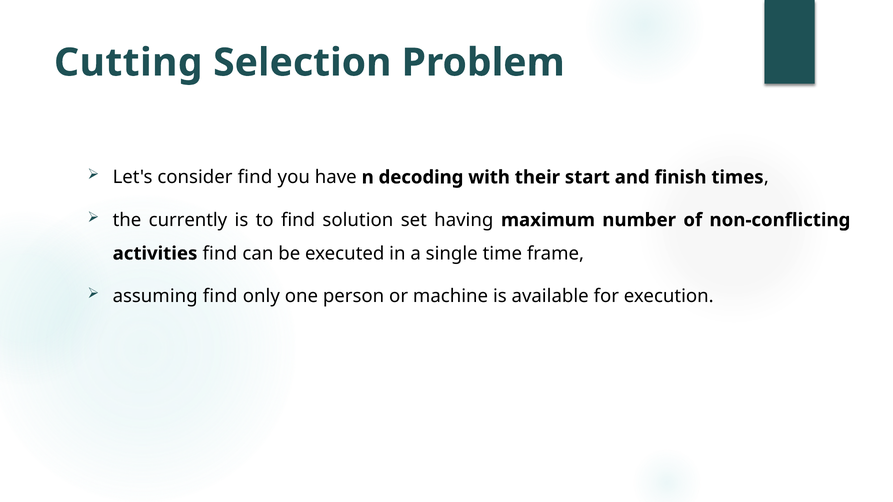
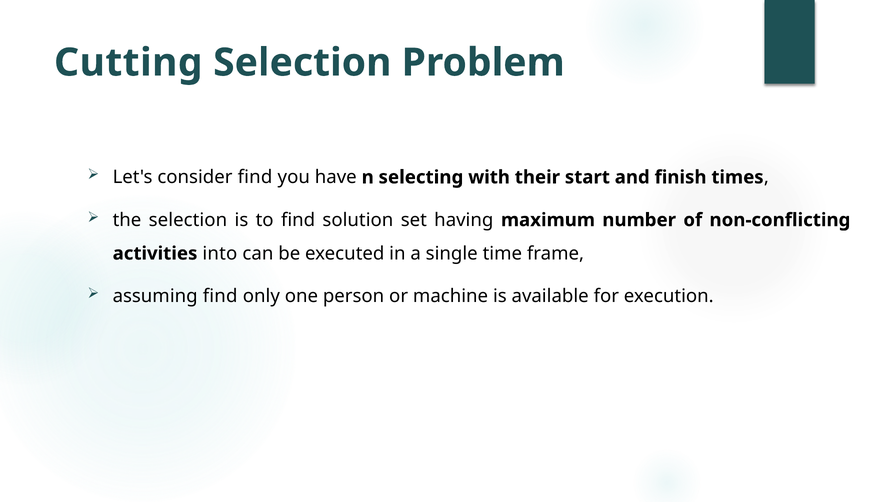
decoding: decoding -> selecting (421, 177)
the currently: currently -> selection (188, 220)
activities find: find -> into (220, 254)
